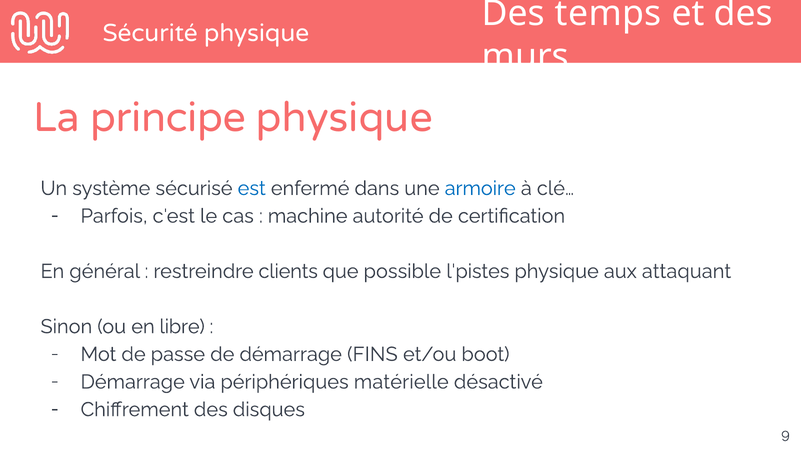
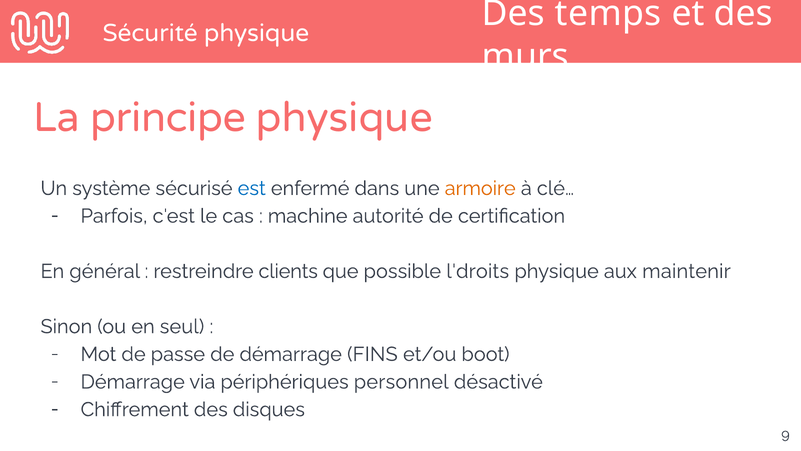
armoire colour: blue -> orange (480, 188)
l'pistes: l'pistes -> l'droits (478, 271)
attaquant: attaquant -> maintenir (686, 271)
libre: libre -> seul (182, 326)
matérielle: matérielle -> personnel (401, 382)
